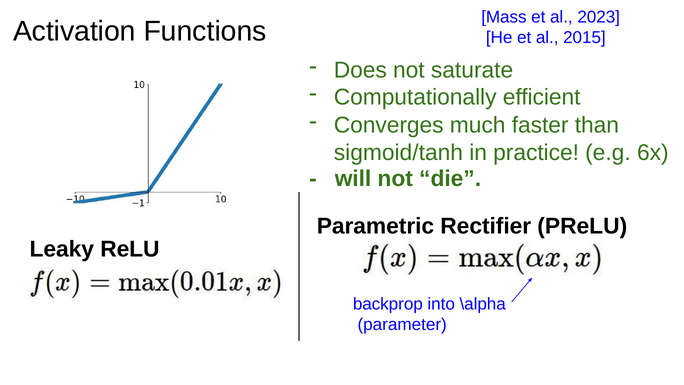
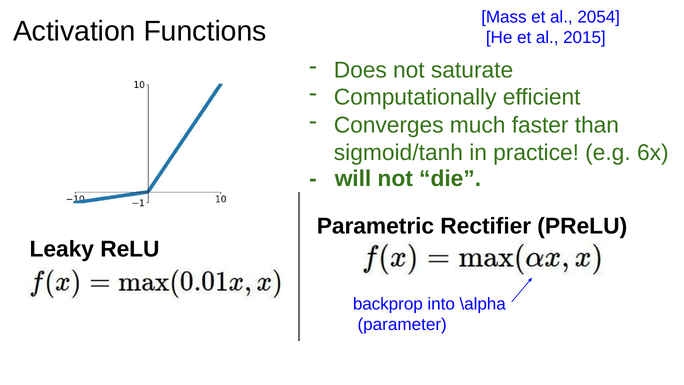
2023: 2023 -> 2054 (599, 17)
